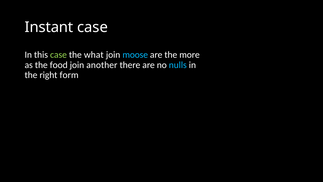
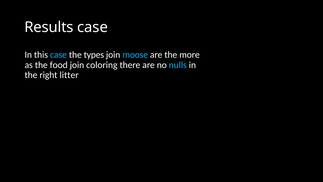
Instant: Instant -> Results (49, 27)
case colour: light green -> light blue (58, 55)
what: what -> types (94, 55)
another: another -> coloring (102, 65)
form: form -> litter (69, 75)
